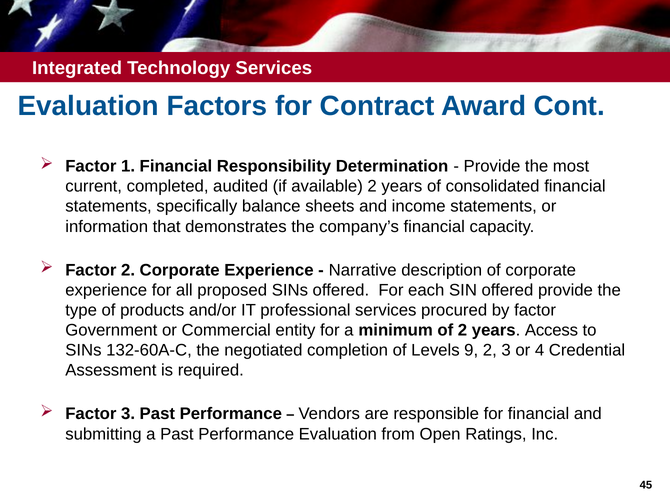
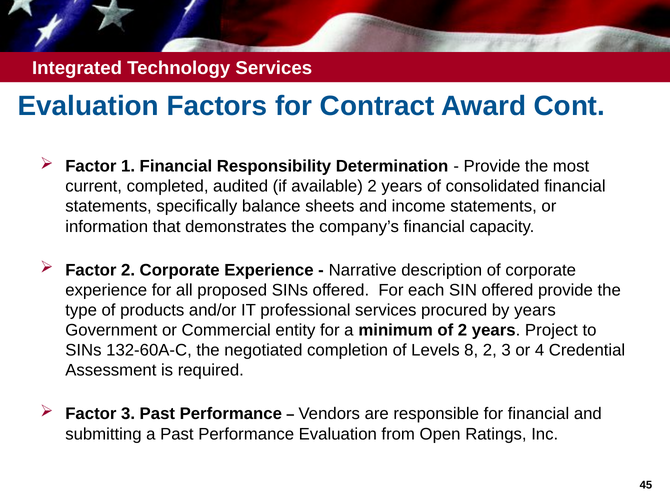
by factor: factor -> years (535, 310)
Access: Access -> Project (551, 331)
9: 9 -> 8 (471, 351)
